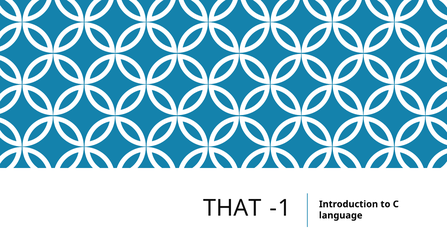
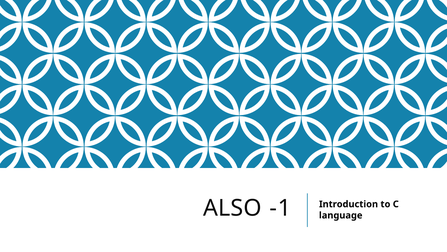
THAT: THAT -> ALSO (232, 208)
